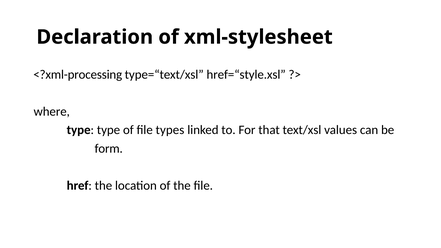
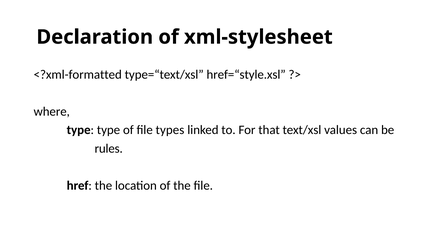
<?xml-processing: <?xml-processing -> <?xml-formatted (78, 75)
form: form -> rules (109, 149)
